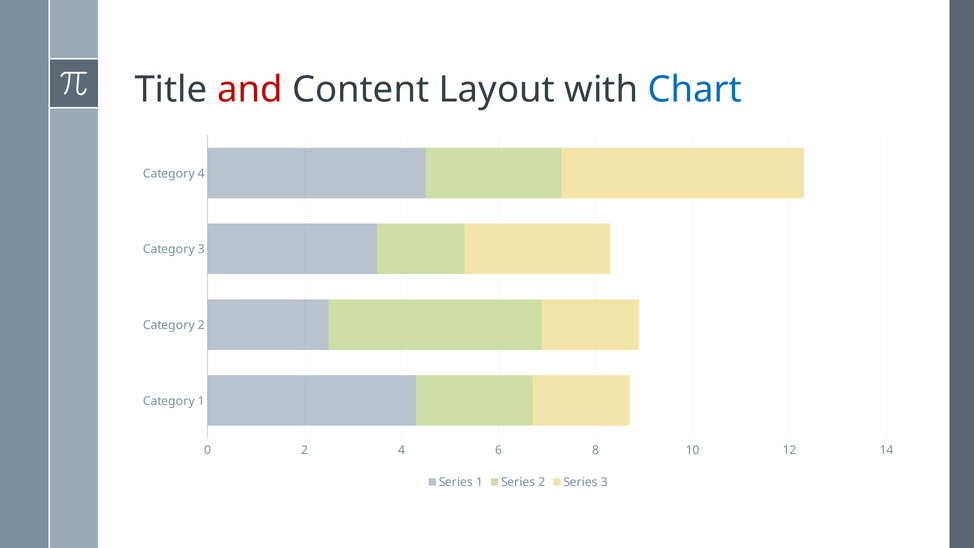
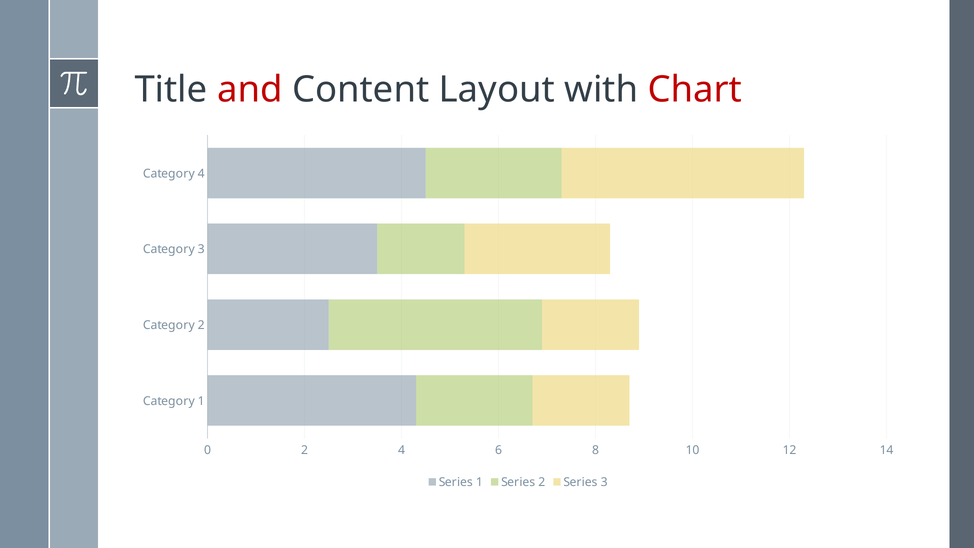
Chart colour: blue -> red (695, 90)
